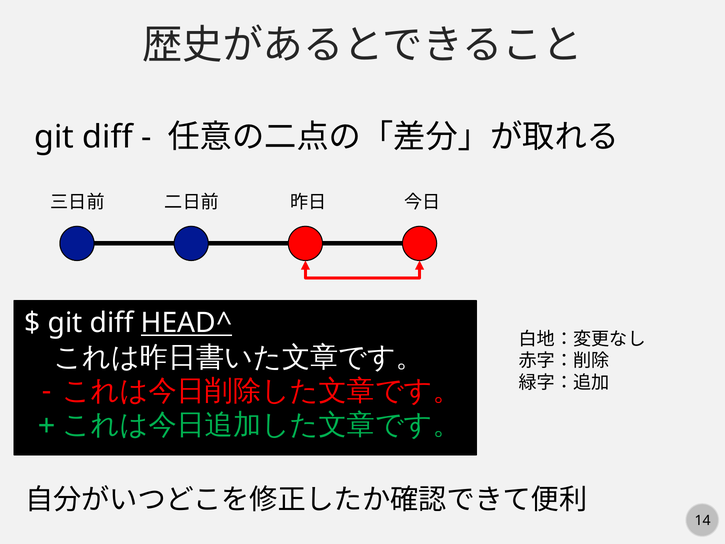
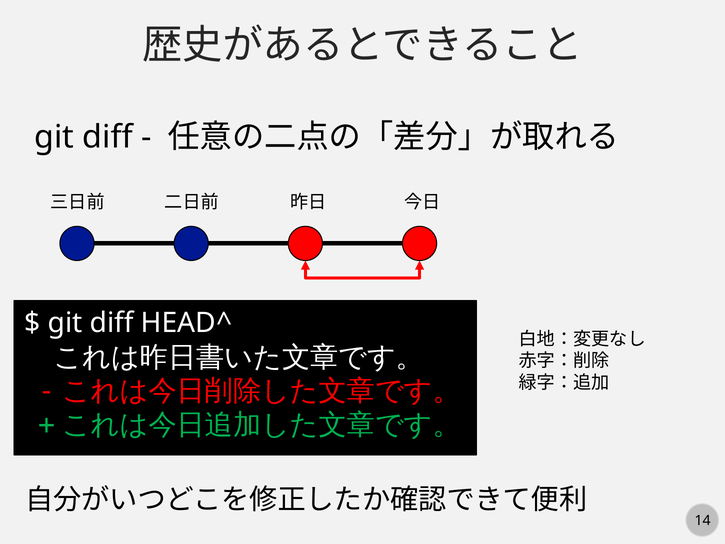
HEAD^ underline: present -> none (187, 323)
